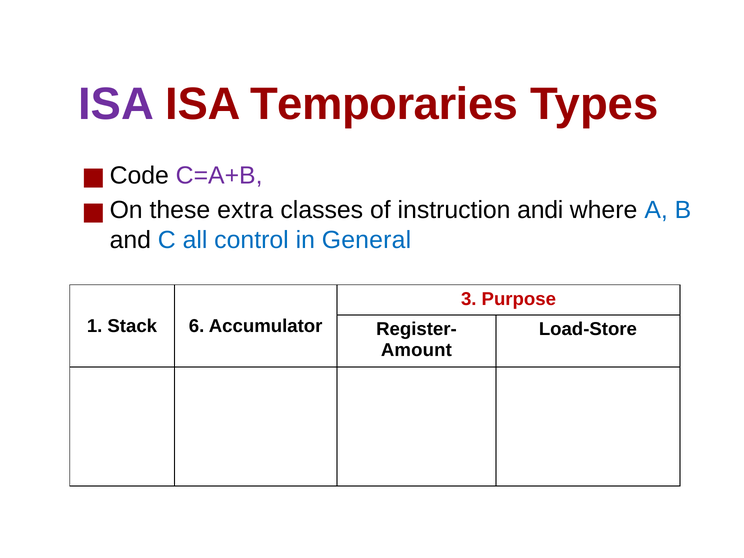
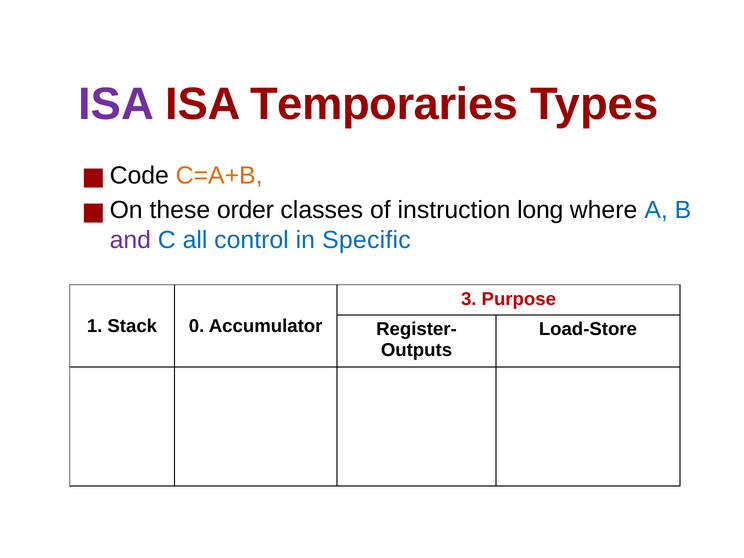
C=A+B colour: purple -> orange (219, 175)
extra: extra -> order (245, 210)
andi: andi -> long (540, 210)
and colour: black -> purple (130, 240)
General: General -> Specific (366, 240)
6: 6 -> 0 (197, 326)
Amount: Amount -> Outputs (416, 350)
